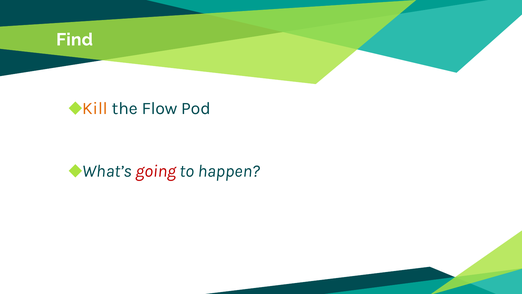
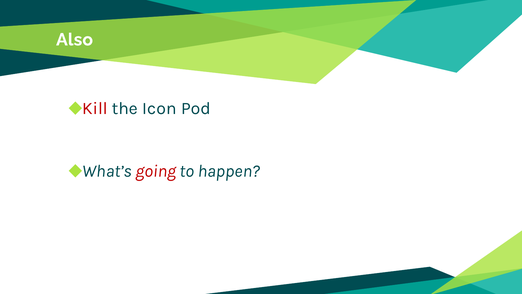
Find: Find -> Also (75, 40)
Kill colour: orange -> red (95, 108)
Flow: Flow -> Icon (159, 108)
